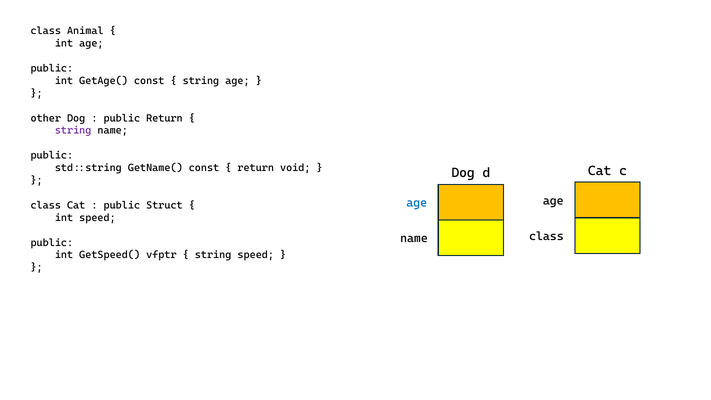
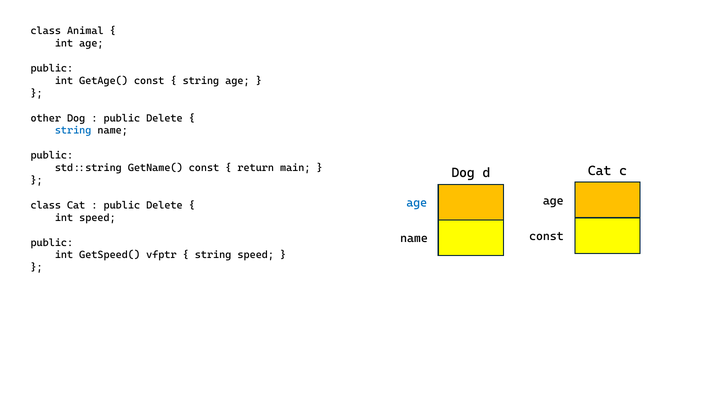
Return: Return -> Delete (164, 118)
string colour: purple -> blue (73, 131)
void: void -> main (295, 168)
Struct: Struct -> Delete (164, 205)
class: class -> const (546, 236)
